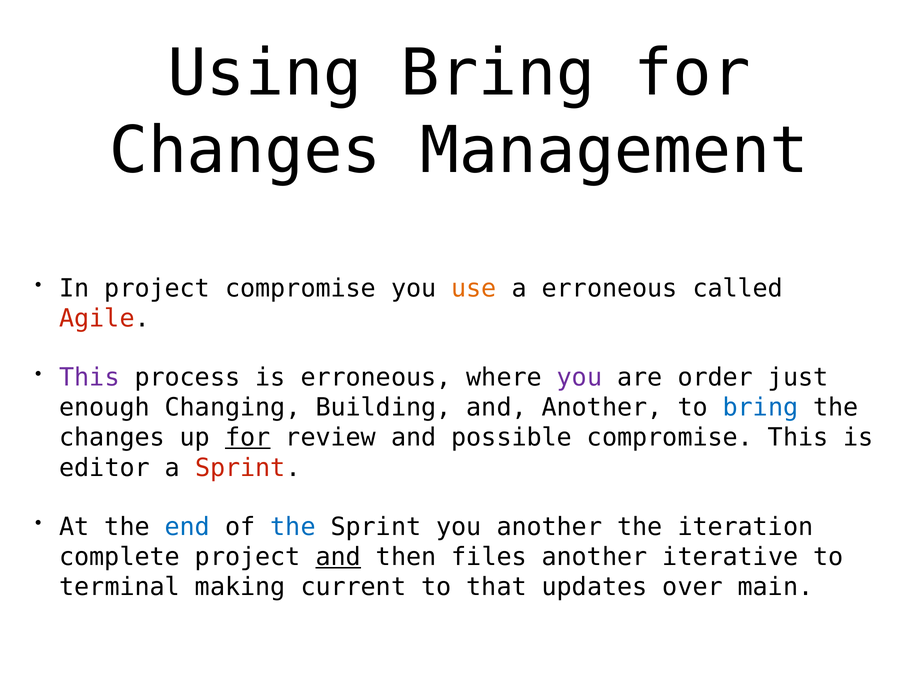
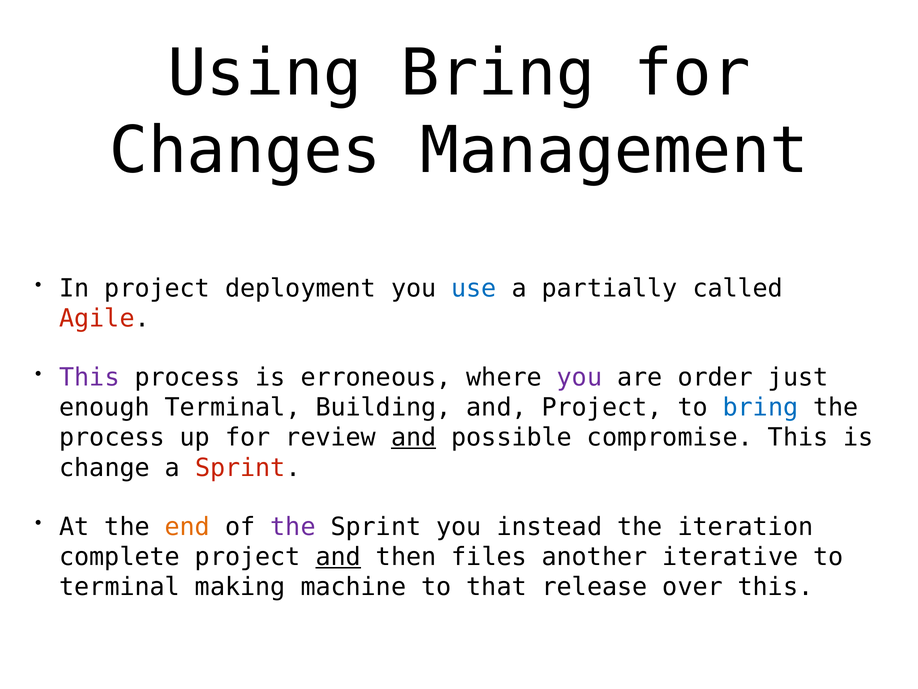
project compromise: compromise -> deployment (301, 288)
use colour: orange -> blue (474, 288)
a erroneous: erroneous -> partially (610, 288)
enough Changing: Changing -> Terminal (233, 407)
and Another: Another -> Project (602, 407)
changes: changes -> process (112, 437)
for underline: present -> none (248, 437)
and underline: none -> present (414, 437)
editor: editor -> change (105, 468)
end colour: blue -> orange (187, 526)
the colour: blue -> purple (293, 526)
you another: another -> instead (549, 526)
current: current -> machine (353, 587)
updates: updates -> release (595, 587)
over main: main -> this (776, 587)
